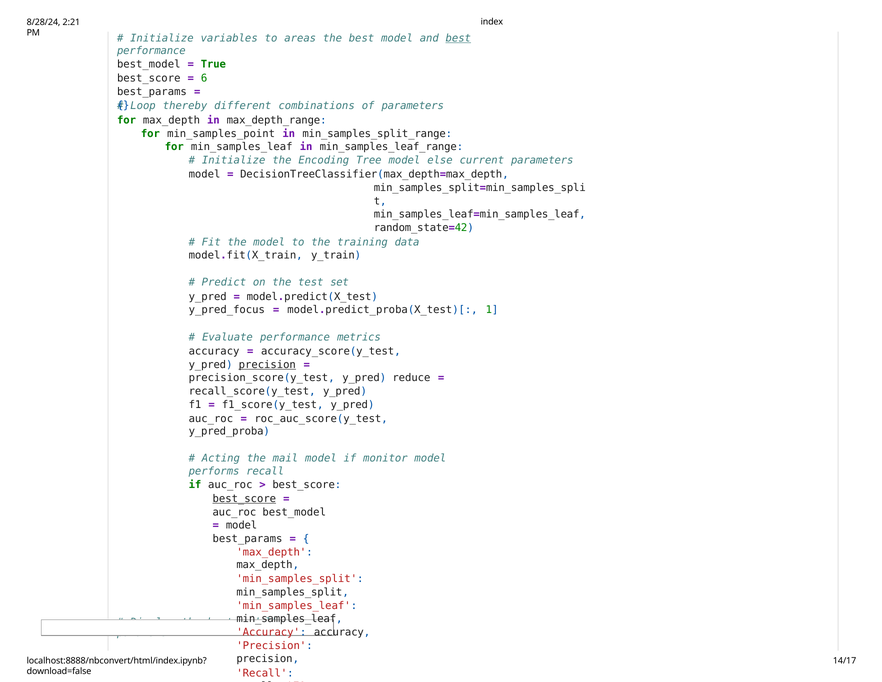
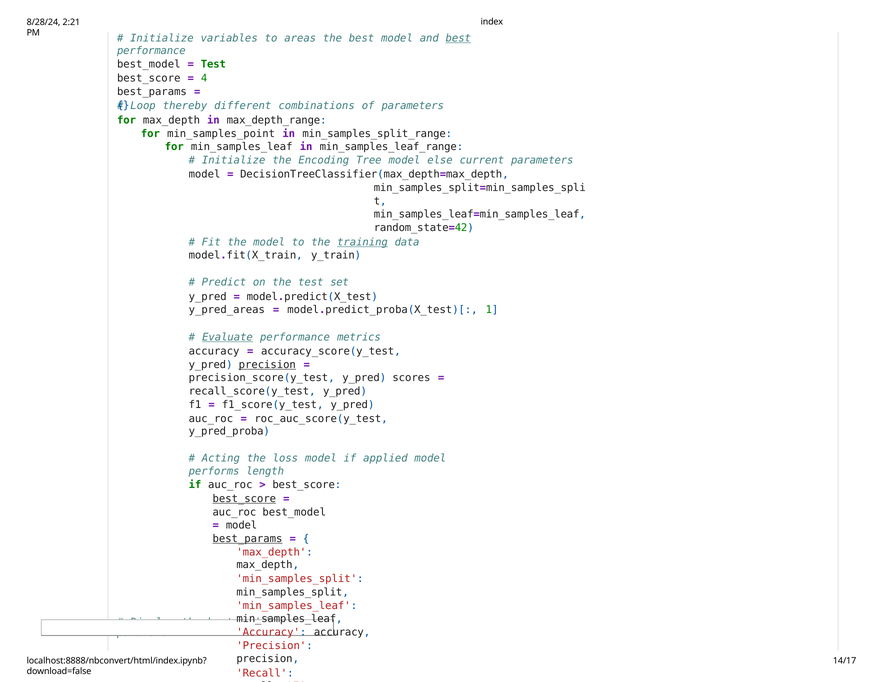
True: True -> Test (213, 64)
6: 6 -> 4 (204, 78)
training underline: none -> present (363, 242)
y_pred_focus: y_pred_focus -> y_pred_areas (227, 310)
Evaluate underline: none -> present (227, 337)
reduce: reduce -> scores (411, 378)
mail: mail -> loss (285, 458)
monitor: monitor -> applied (385, 458)
performs recall: recall -> length (265, 471)
best_params underline: none -> present (247, 538)
